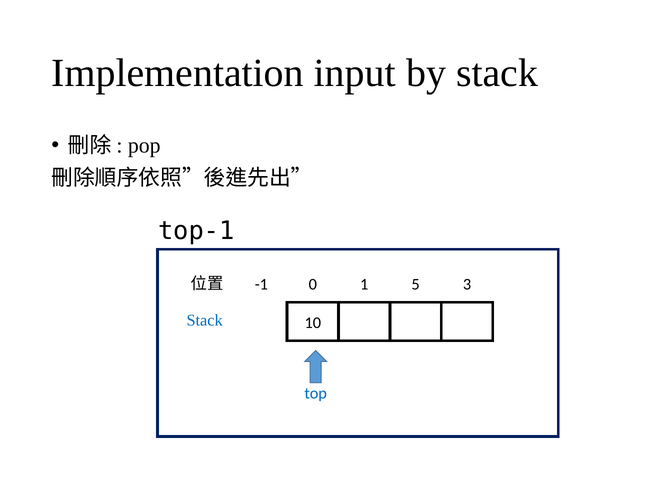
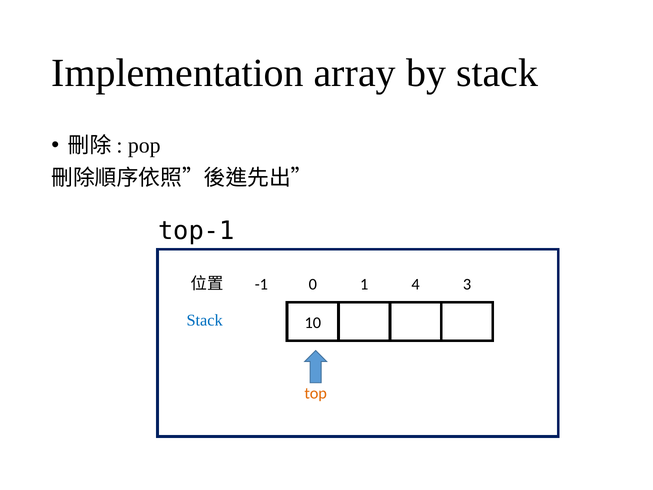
input: input -> array (355, 73)
5: 5 -> 4 (416, 284)
top colour: blue -> orange (316, 393)
